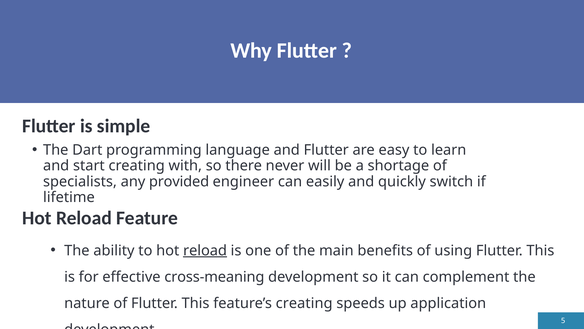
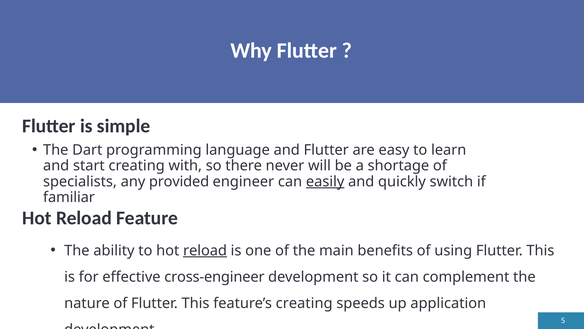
easily underline: none -> present (325, 181)
lifetime: lifetime -> familiar (69, 197)
cross-meaning: cross-meaning -> cross-engineer (214, 276)
